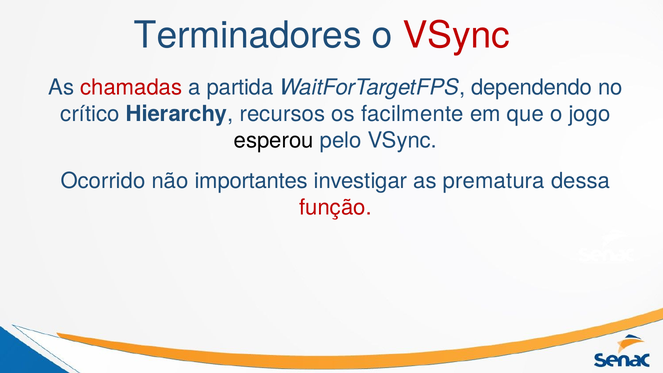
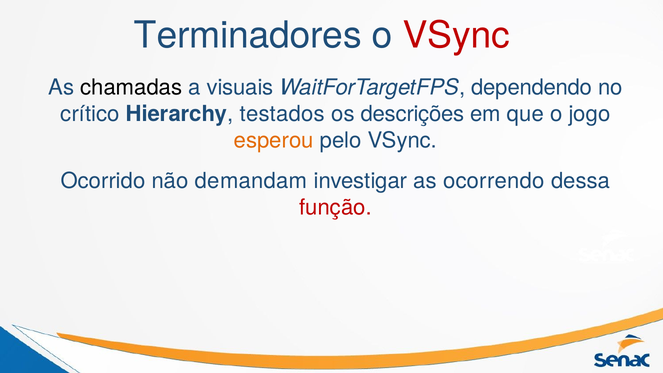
chamadas colour: red -> black (131, 88)
partida: partida -> visuais (240, 88)
recursos: recursos -> testados (282, 114)
facilmente: facilmente -> descrições (413, 114)
esperou colour: black -> orange (274, 141)
importantes: importantes -> demandam (251, 181)
prematura: prematura -> ocorrendo (494, 181)
